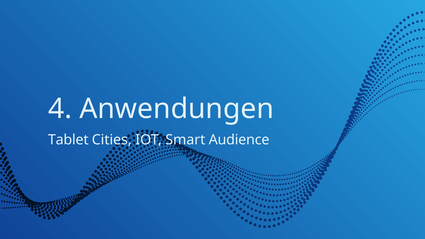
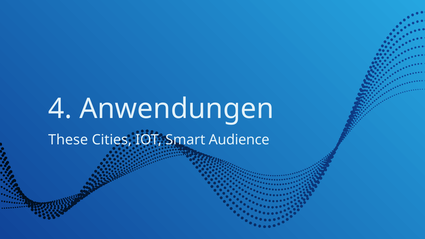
Tablet: Tablet -> These (68, 140)
